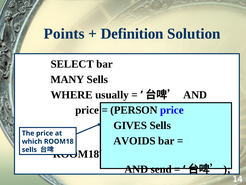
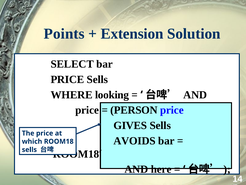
Definition: Definition -> Extension (132, 34)
MANY: MANY -> PRICE (67, 79)
usually: usually -> looking (112, 95)
send: send -> here (161, 169)
